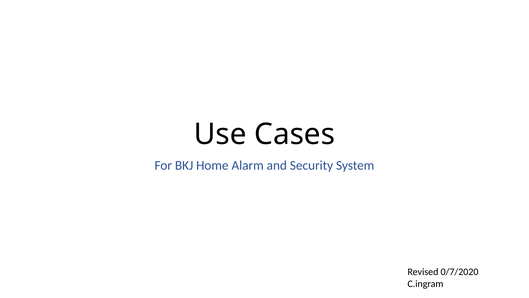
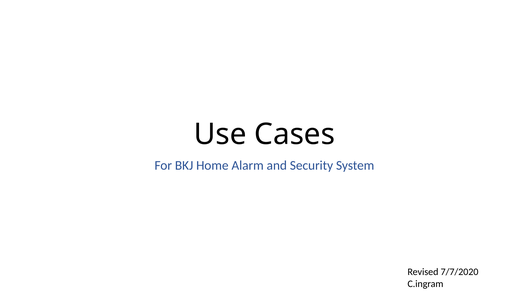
0/7/2020: 0/7/2020 -> 7/7/2020 (459, 272)
